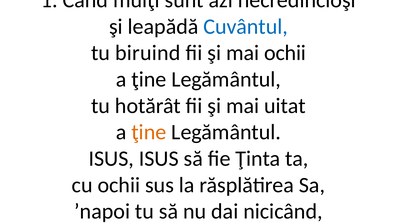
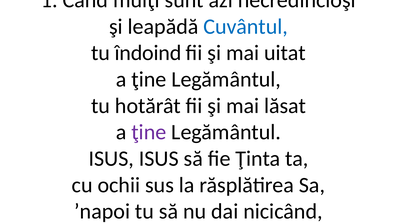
tu biruind: biruind -> îndoind (148, 53)
mai ochii: ochii -> uitat (285, 53)
uitat: uitat -> lăsat (285, 106)
ţine colour: orange -> purple (149, 132)
